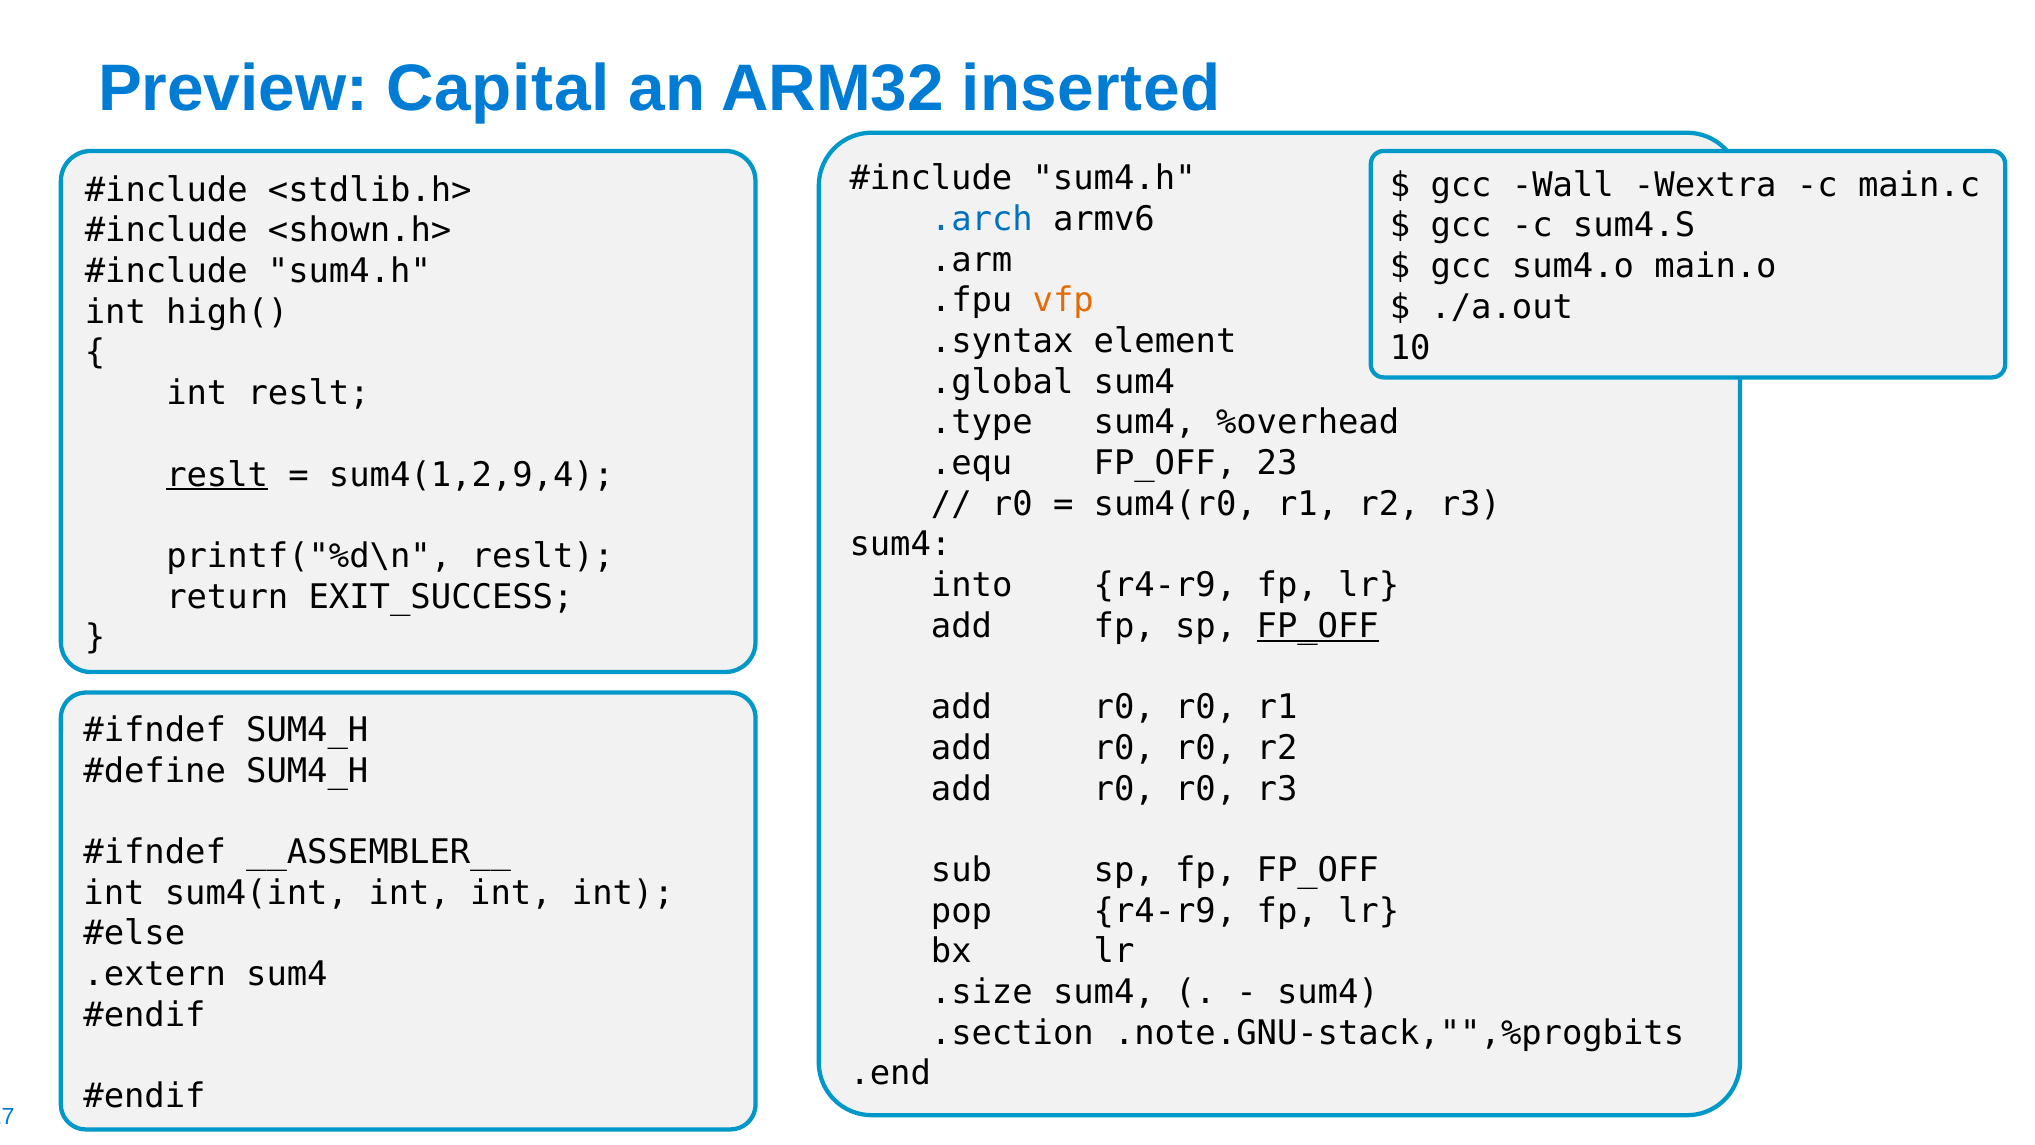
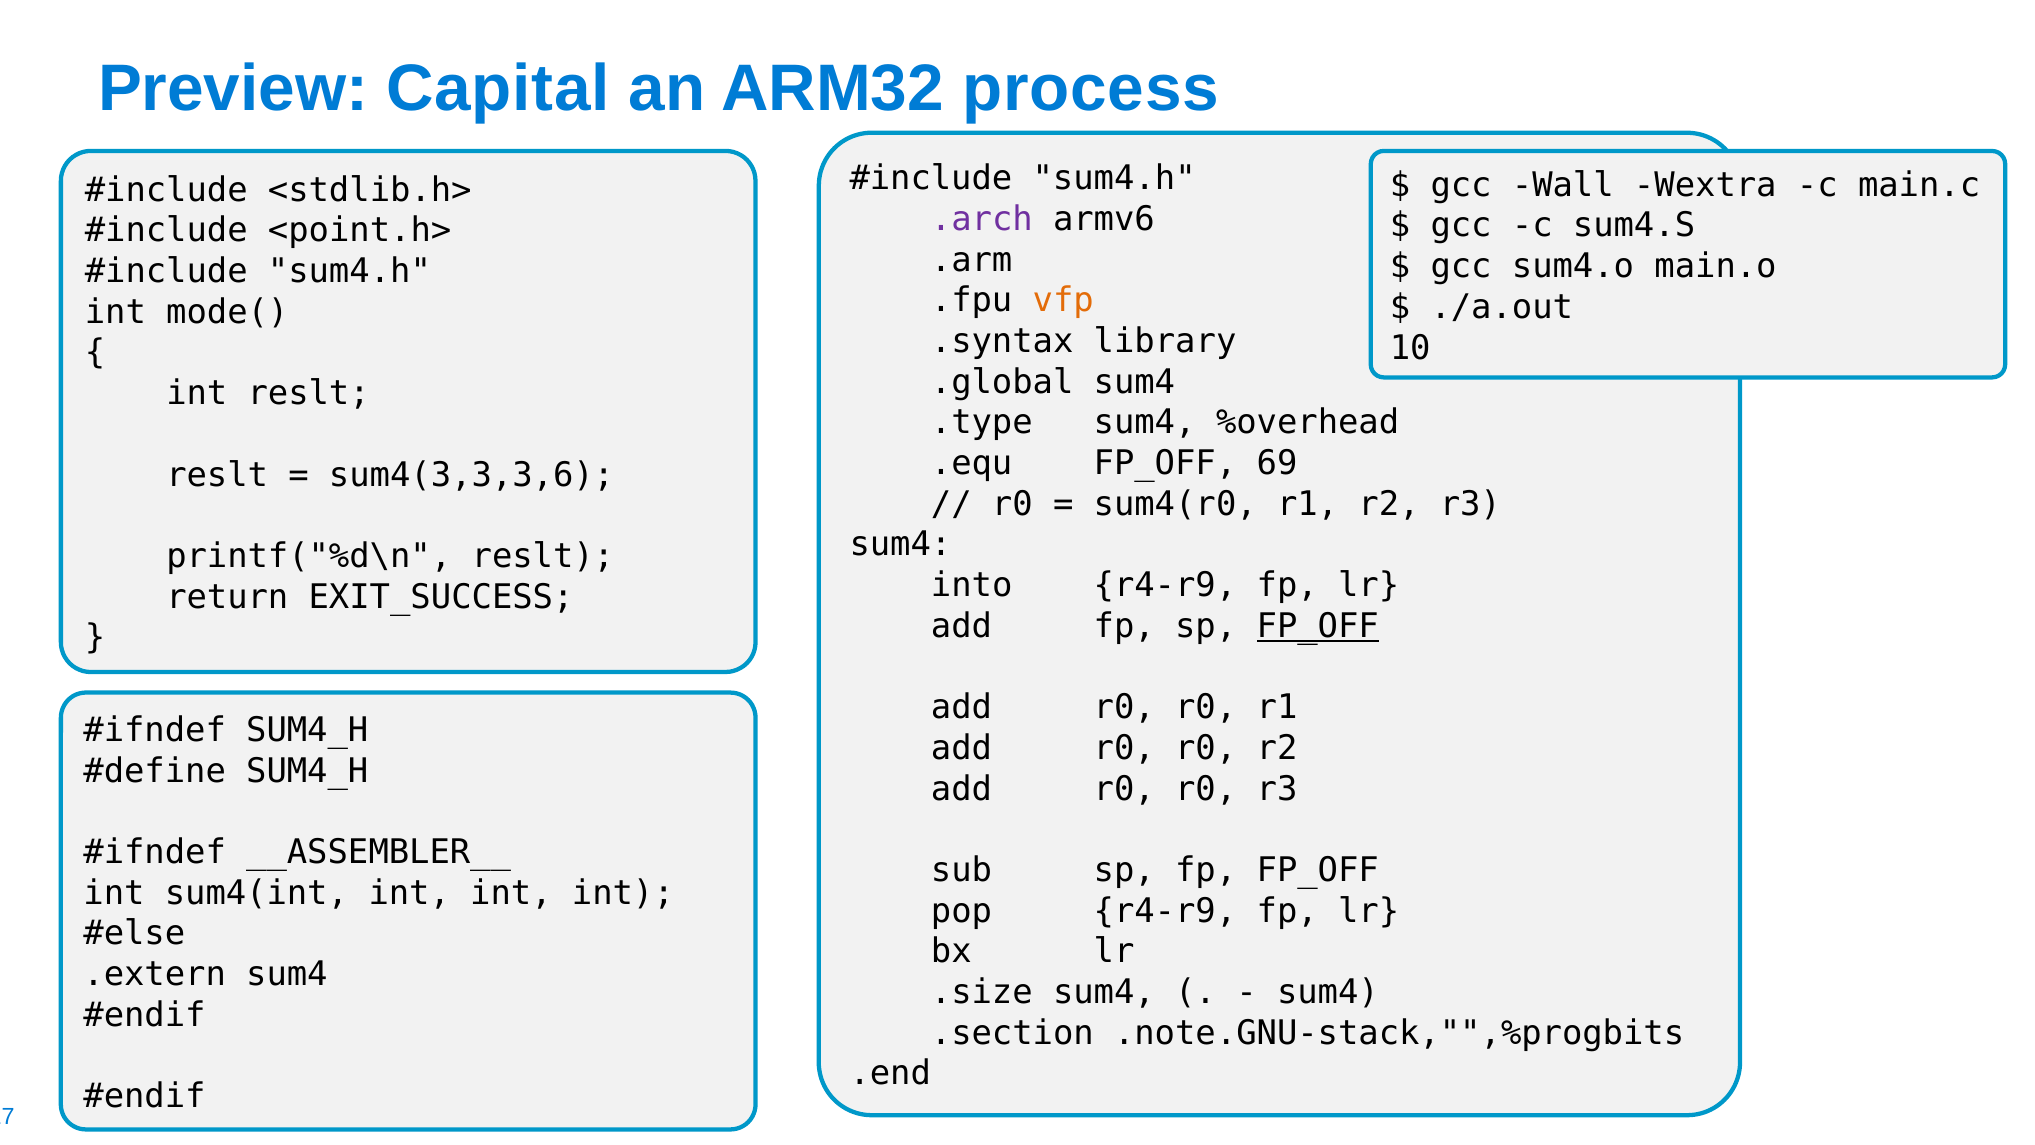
inserted: inserted -> process (1091, 89)
.arch colour: blue -> purple (982, 219)
<shown.h>: <shown.h> -> <point.h> (360, 231)
high(: high( -> mode( (227, 312)
element: element -> library (1165, 341)
23: 23 -> 69 (1277, 463)
reslt underline: present -> none (217, 475)
sum4(1,2,9,4: sum4(1,2,9,4 -> sum4(3,3,3,6 (472, 475)
